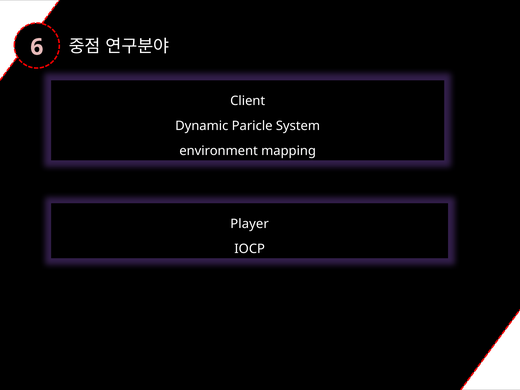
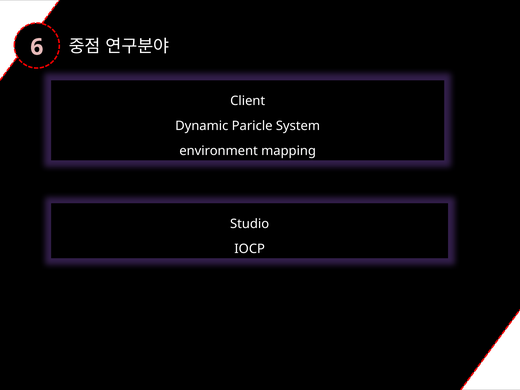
Player: Player -> Studio (250, 224)
